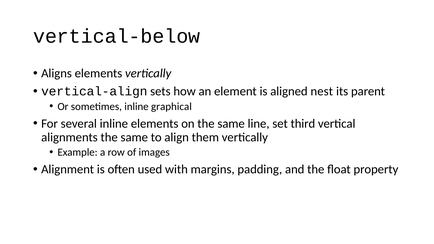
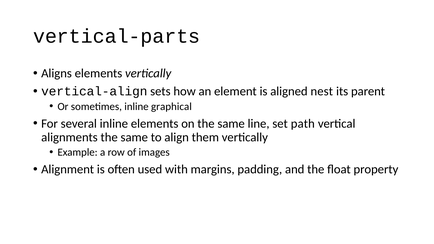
vertical-below: vertical-below -> vertical-parts (117, 36)
third: third -> path (303, 124)
